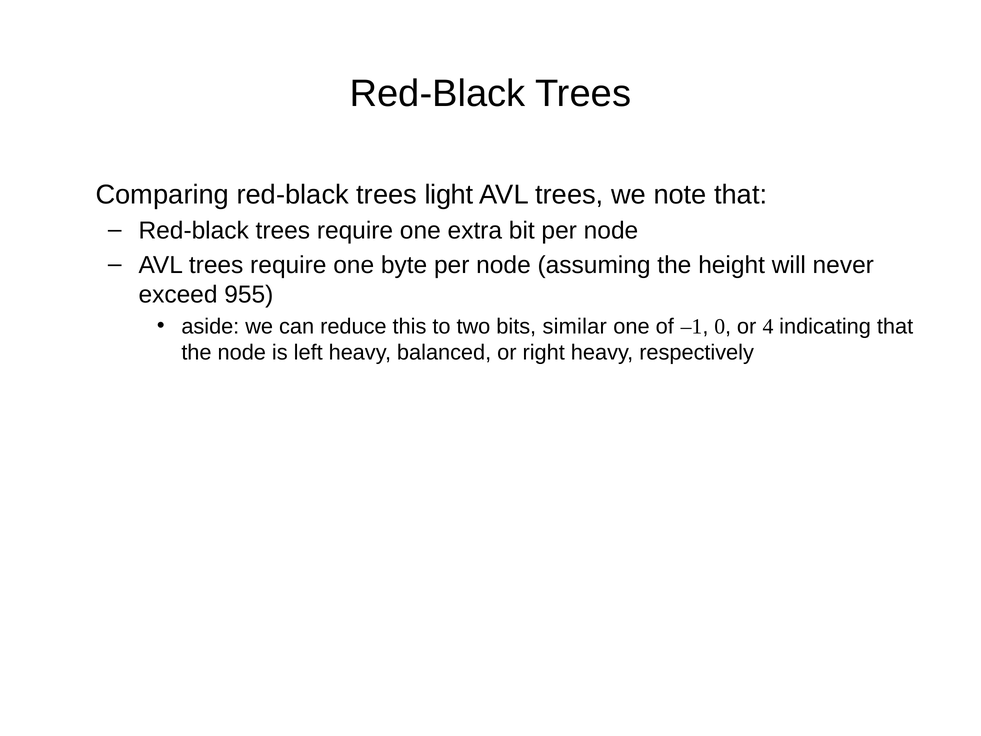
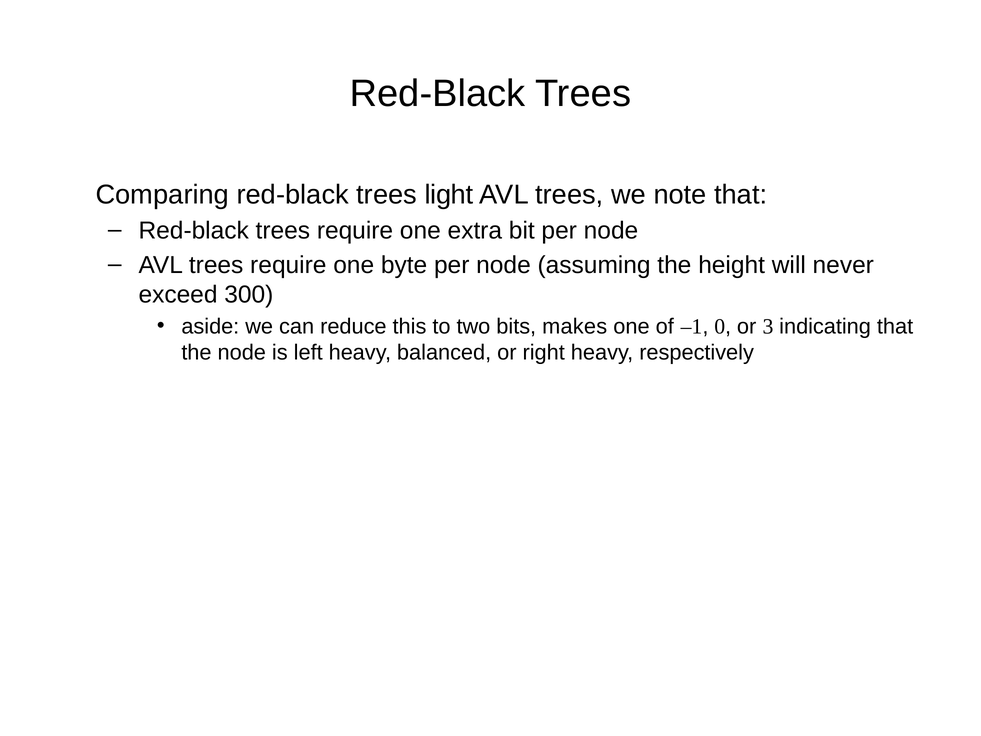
955: 955 -> 300 (249, 294)
similar: similar -> makes (575, 326)
4: 4 -> 3 (768, 326)
